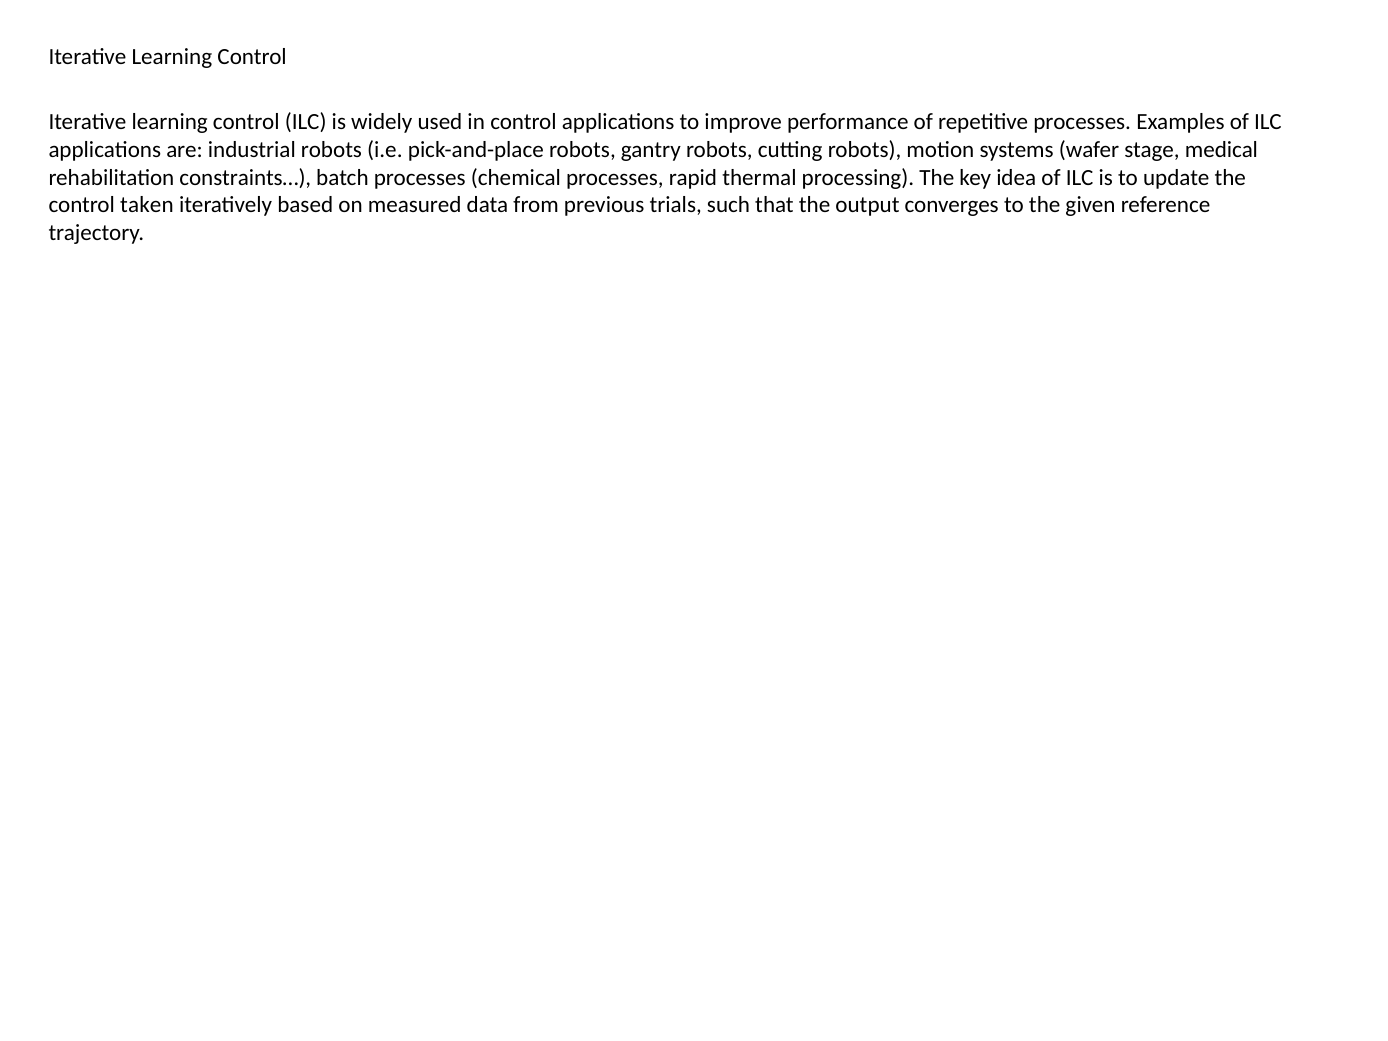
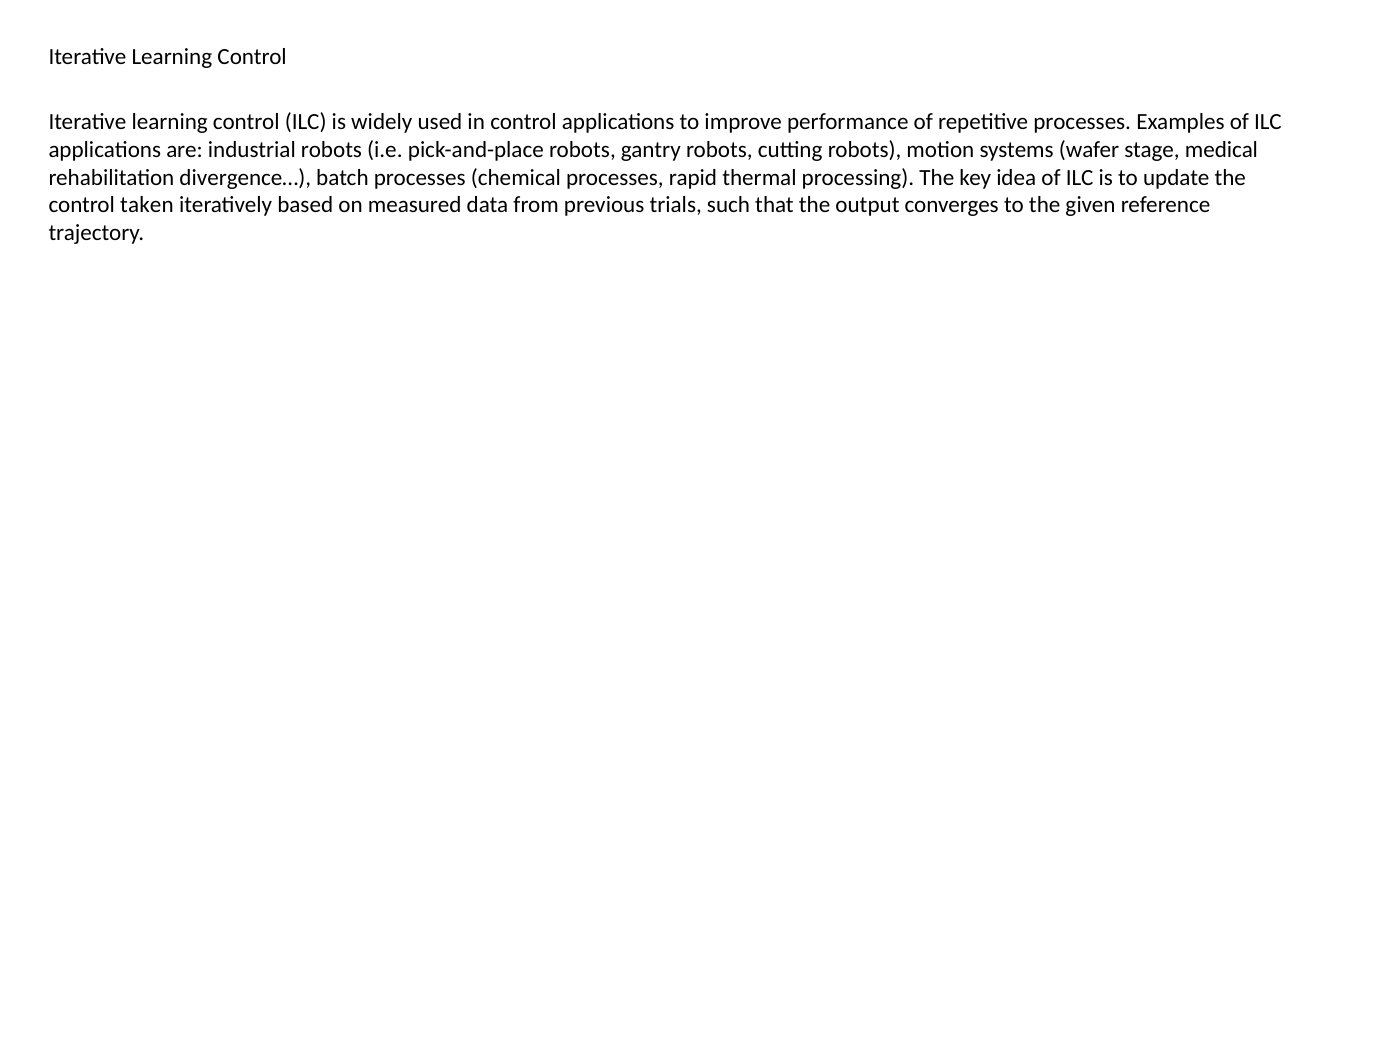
constraints…: constraints… -> divergence… (245, 177)
